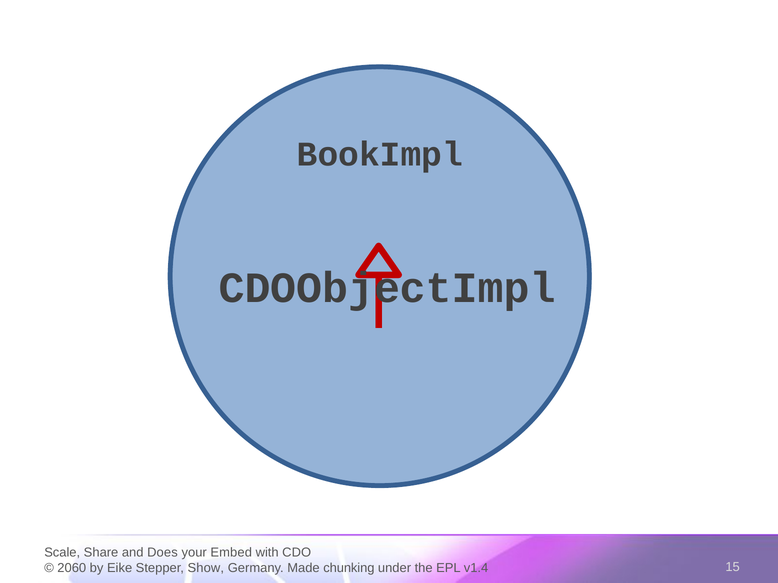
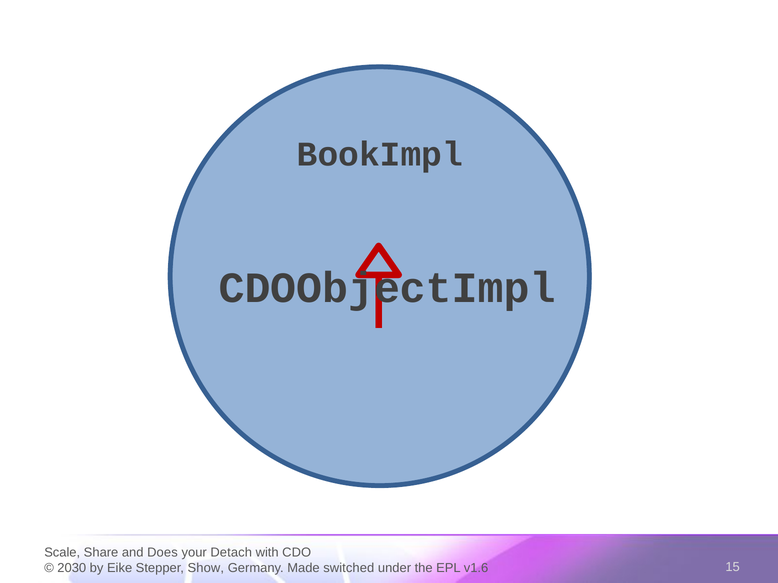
Embed: Embed -> Detach (231, 553)
2060: 2060 -> 2030 (72, 568)
chunking: chunking -> switched (349, 568)
v1.4: v1.4 -> v1.6 (476, 568)
